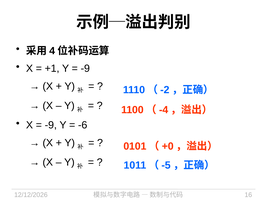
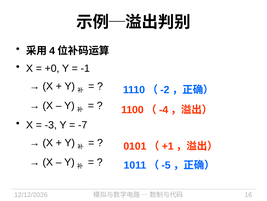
+1: +1 -> +0 (52, 68)
-9: -9 -> -1 (85, 68)
-9: -9 -> -3 (51, 125)
-6: -6 -> -7 (83, 125)
+0: +0 -> +1 (168, 146)
